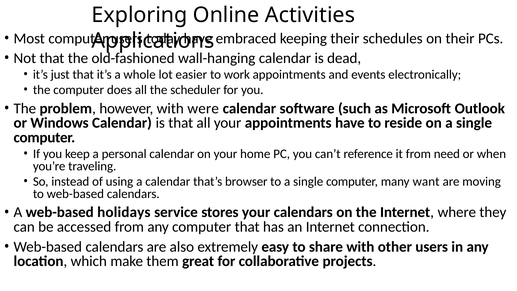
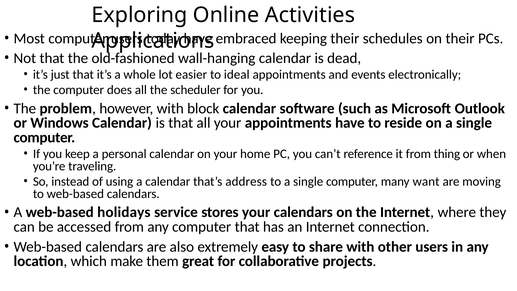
work: work -> ideal (237, 74)
were: were -> block (203, 108)
need: need -> thing (447, 154)
browser: browser -> address (246, 181)
